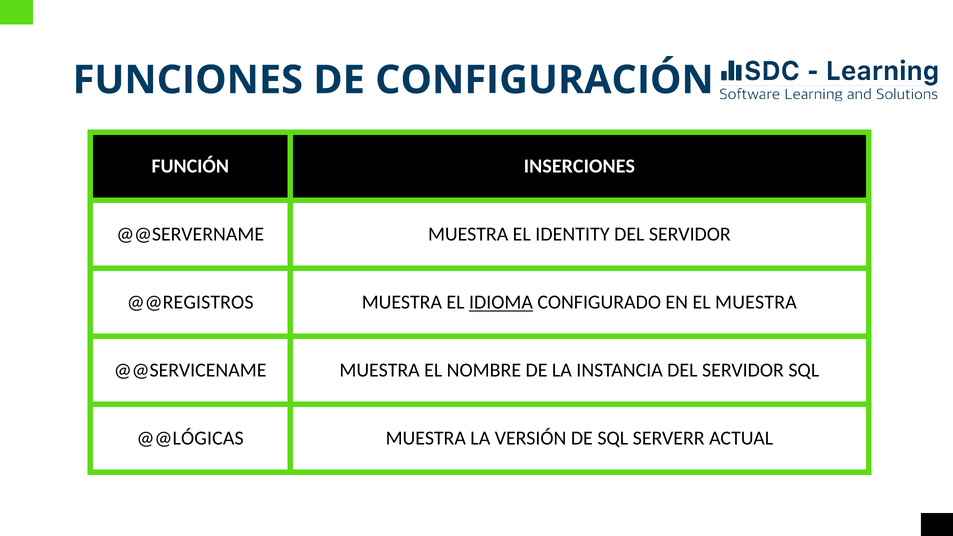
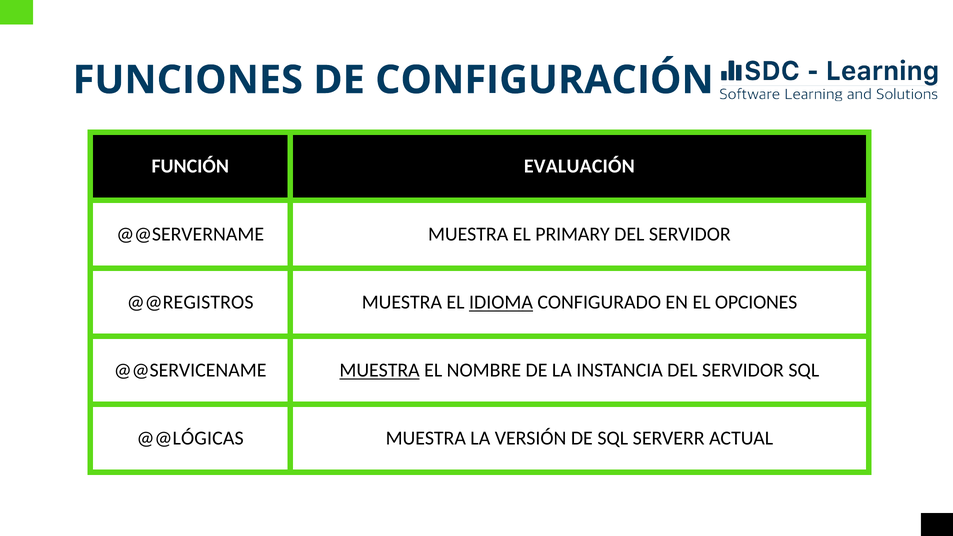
INSERCIONES: INSERCIONES -> EVALUACIÓN (579, 166)
IDENTITY: IDENTITY -> PRIMARY (573, 234)
EL MUESTRA: MUESTRA -> OPCIONES (756, 302)
MUESTRA underline: none -> present (380, 370)
